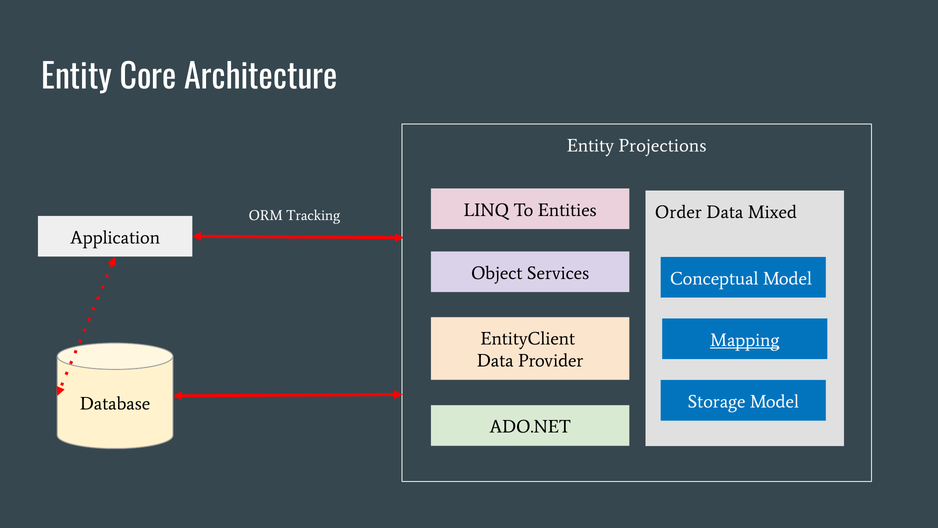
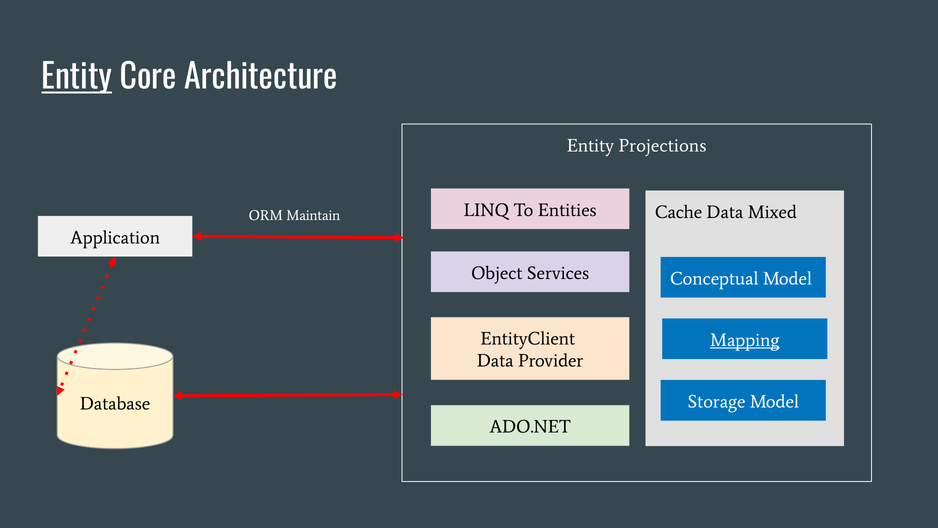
Entity underline: none -> present (77, 78)
Order: Order -> Cache (679, 212)
Tracking: Tracking -> Maintain (313, 215)
